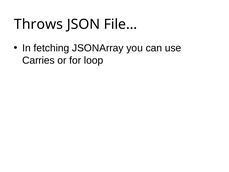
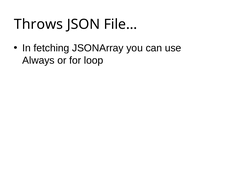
Carries: Carries -> Always (38, 60)
